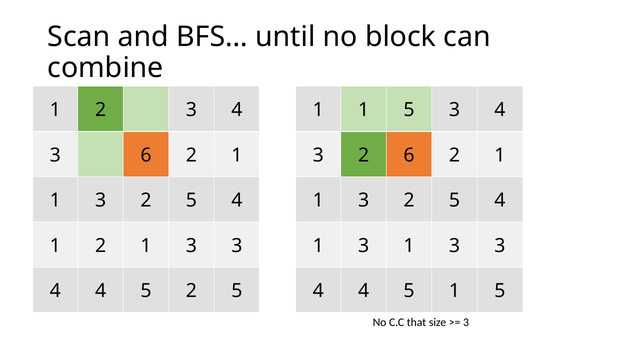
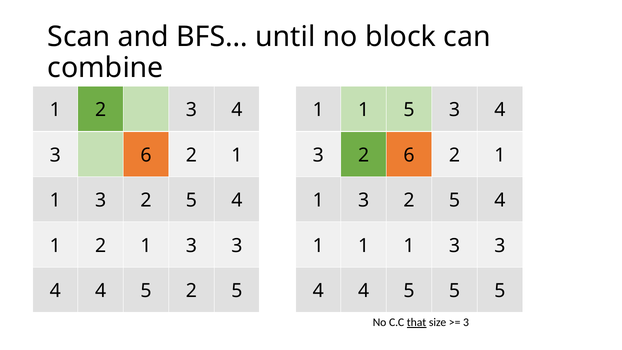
3: 3 -> 1 (364, 246)
4 5 1: 1 -> 5 (454, 291)
that underline: none -> present (417, 322)
